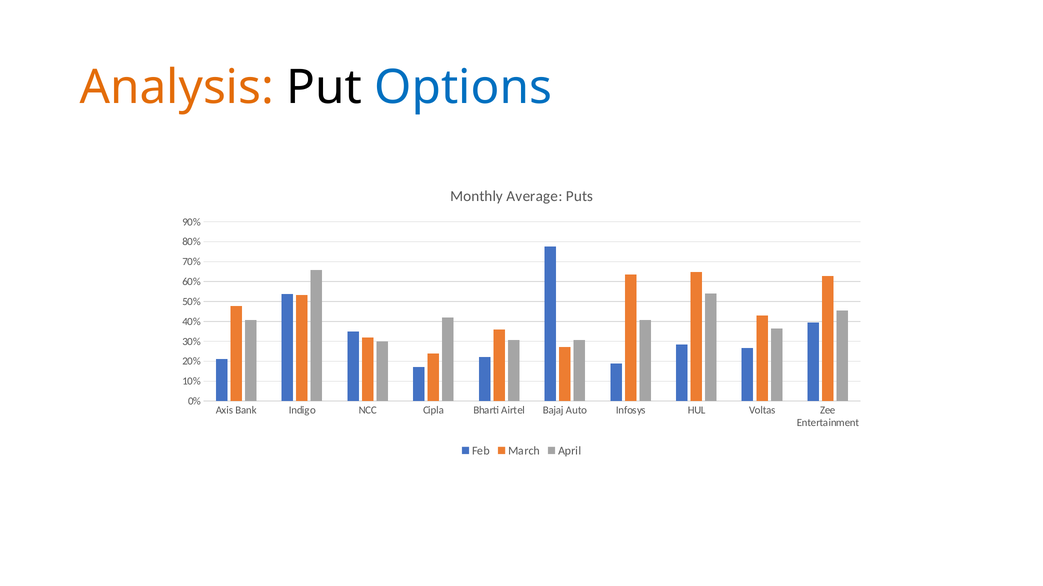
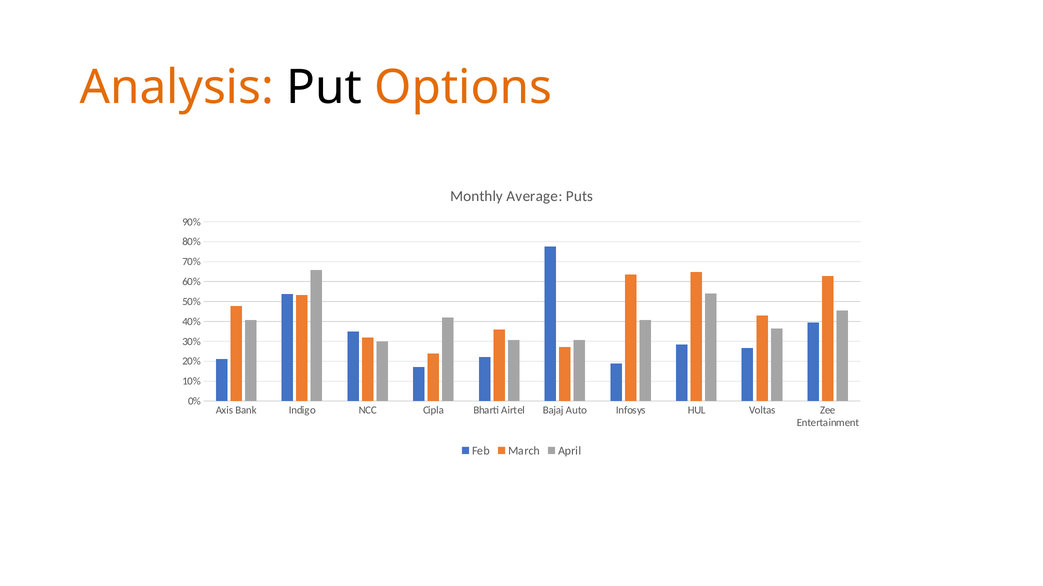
Options colour: blue -> orange (463, 88)
